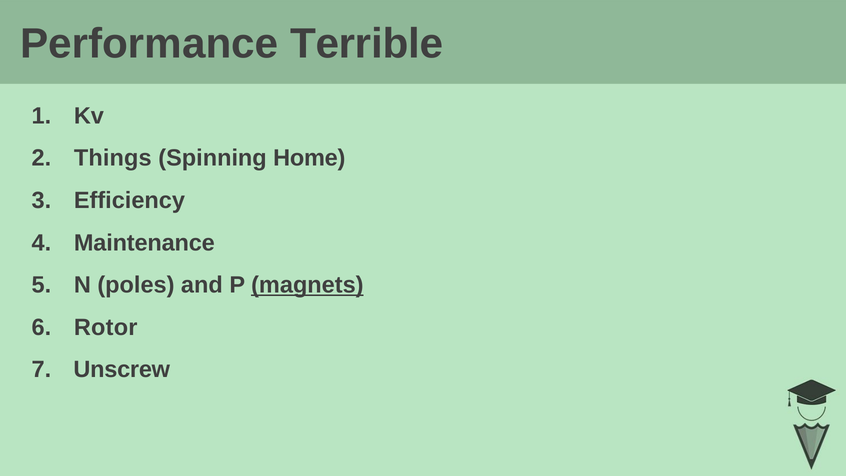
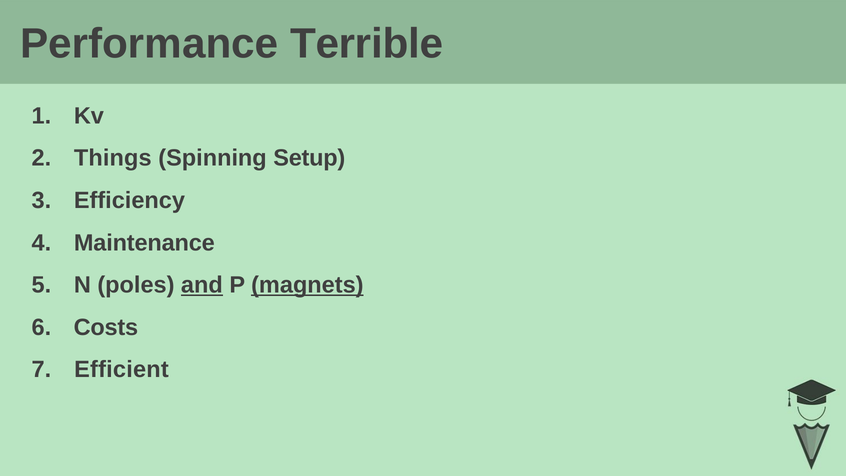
Home: Home -> Setup (309, 158)
and underline: none -> present (202, 285)
Rotor: Rotor -> Costs (106, 327)
Unscrew: Unscrew -> Efficient (121, 370)
